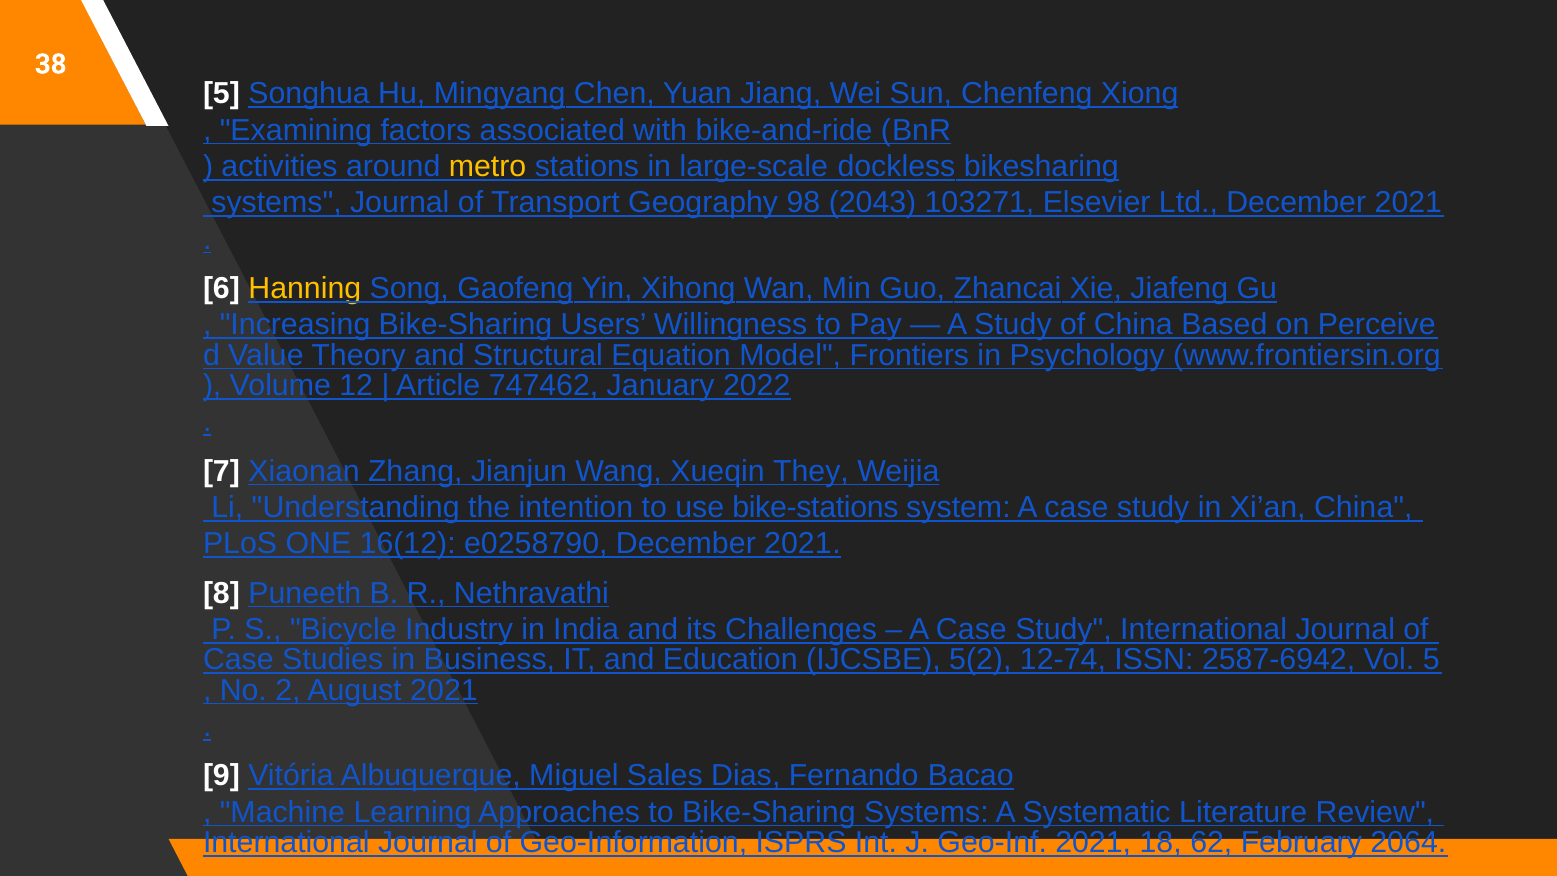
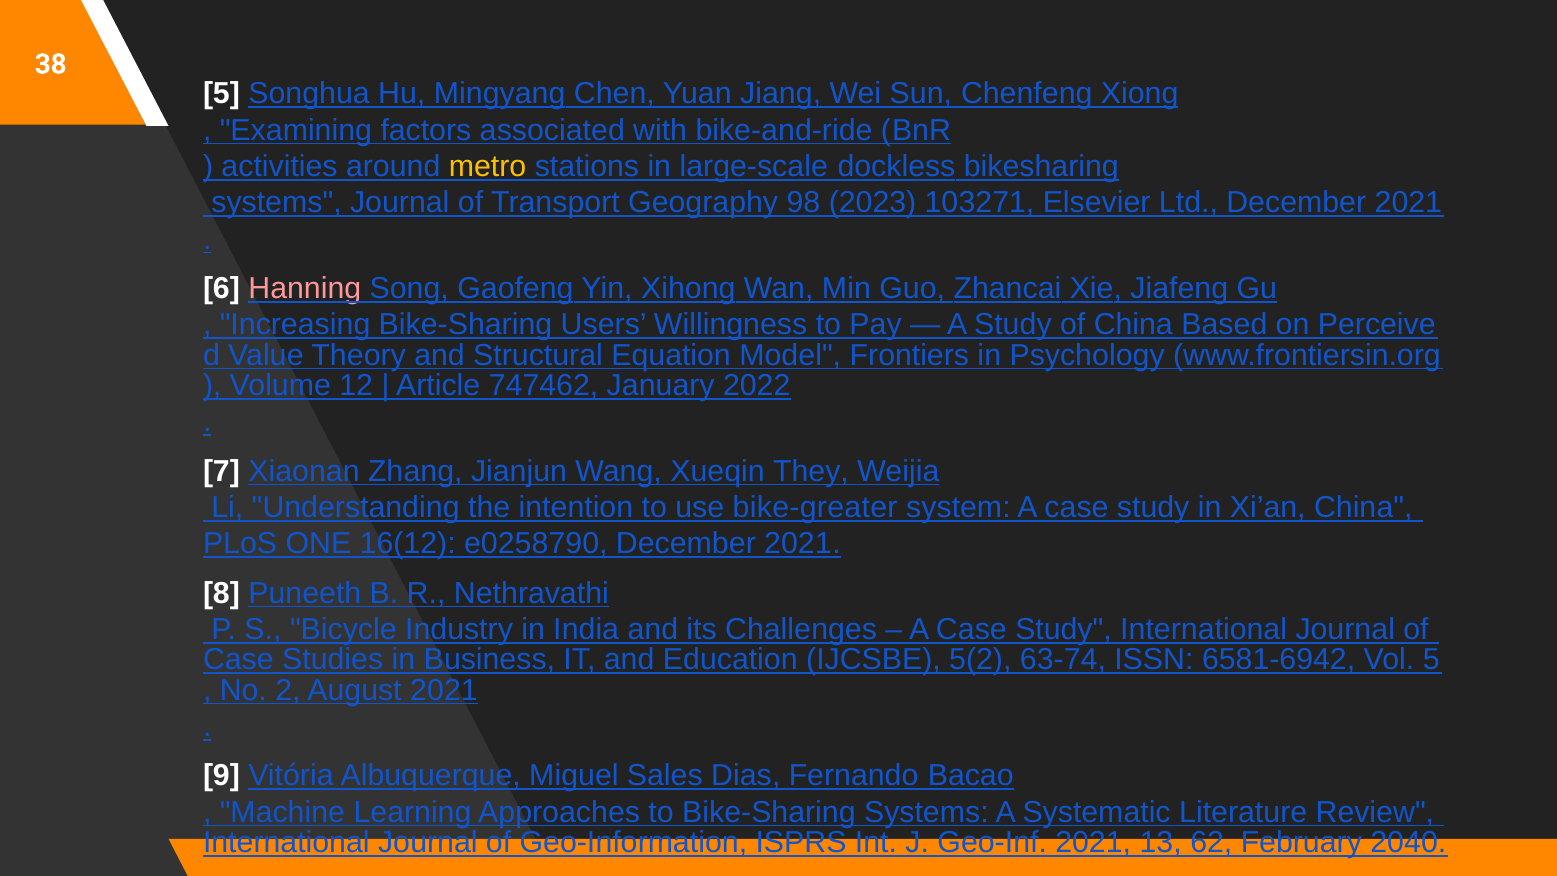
2043: 2043 -> 2023 (873, 203)
Hanning colour: yellow -> pink (305, 288)
bike-stations: bike-stations -> bike-greater (815, 507)
12-74: 12-74 -> 63-74 (1063, 660)
2587-6942: 2587-6942 -> 6581-6942 (1279, 660)
18: 18 -> 13 (1161, 842)
2064: 2064 -> 2040 (1408, 842)
